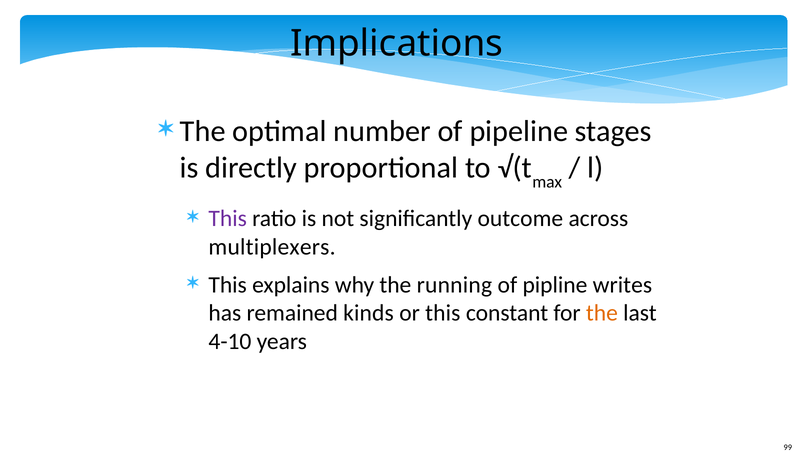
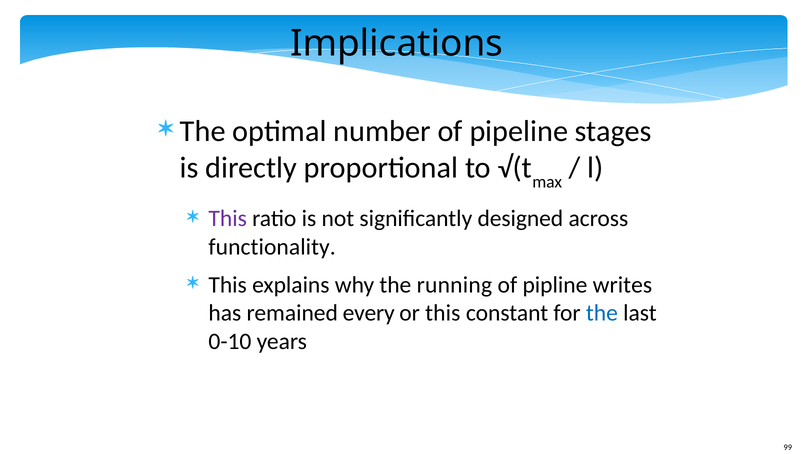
outcome: outcome -> designed (520, 219)
multiplexers: multiplexers -> functionality (272, 247)
kinds: kinds -> every (369, 313)
the colour: orange -> blue (602, 313)
4-10: 4-10 -> 0-10 (230, 341)
